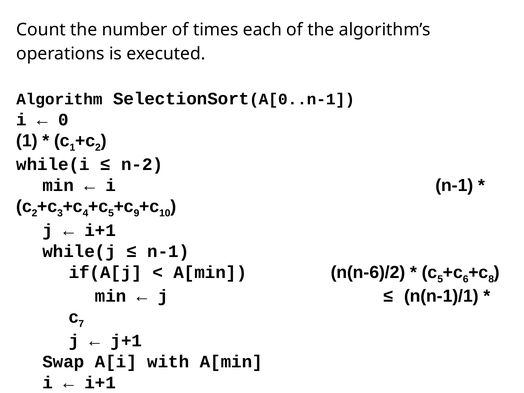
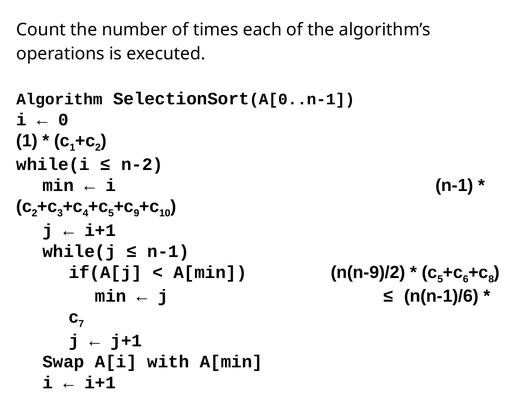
n(n-6)/2: n(n-6)/2 -> n(n-9)/2 (368, 272)
n(n-1)/1: n(n-1)/1 -> n(n-1)/6 (441, 296)
